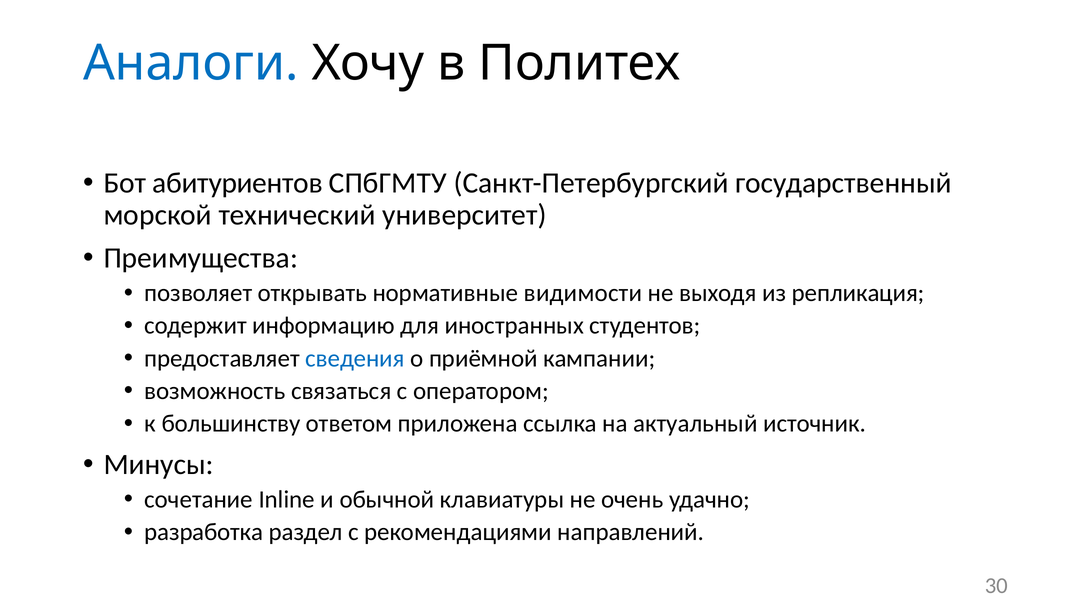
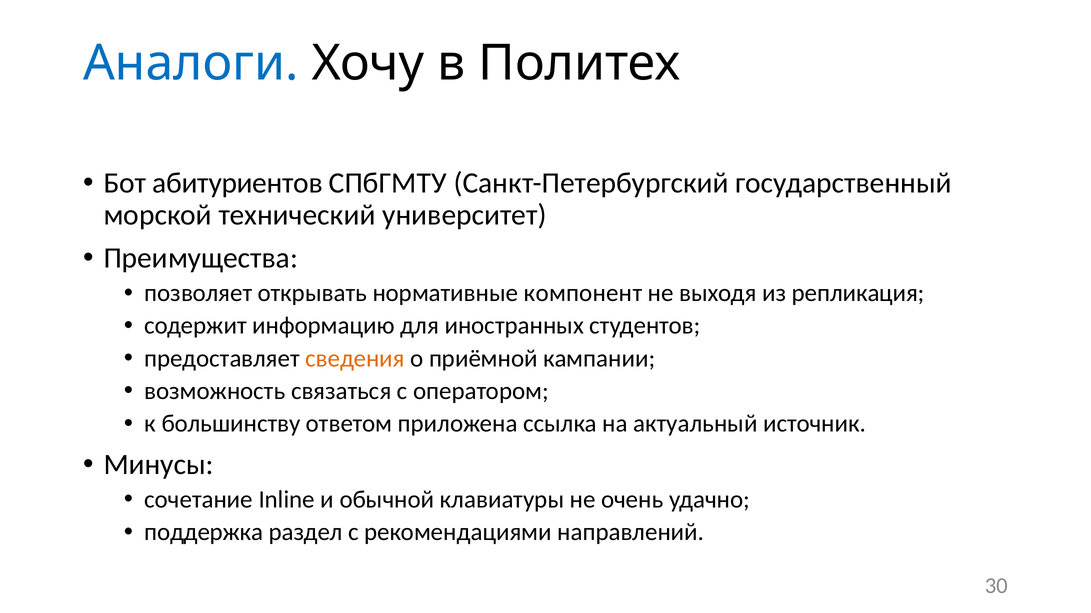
видимости: видимости -> компонент (583, 293)
сведения colour: blue -> orange (355, 359)
разработка: разработка -> поддержка (204, 533)
